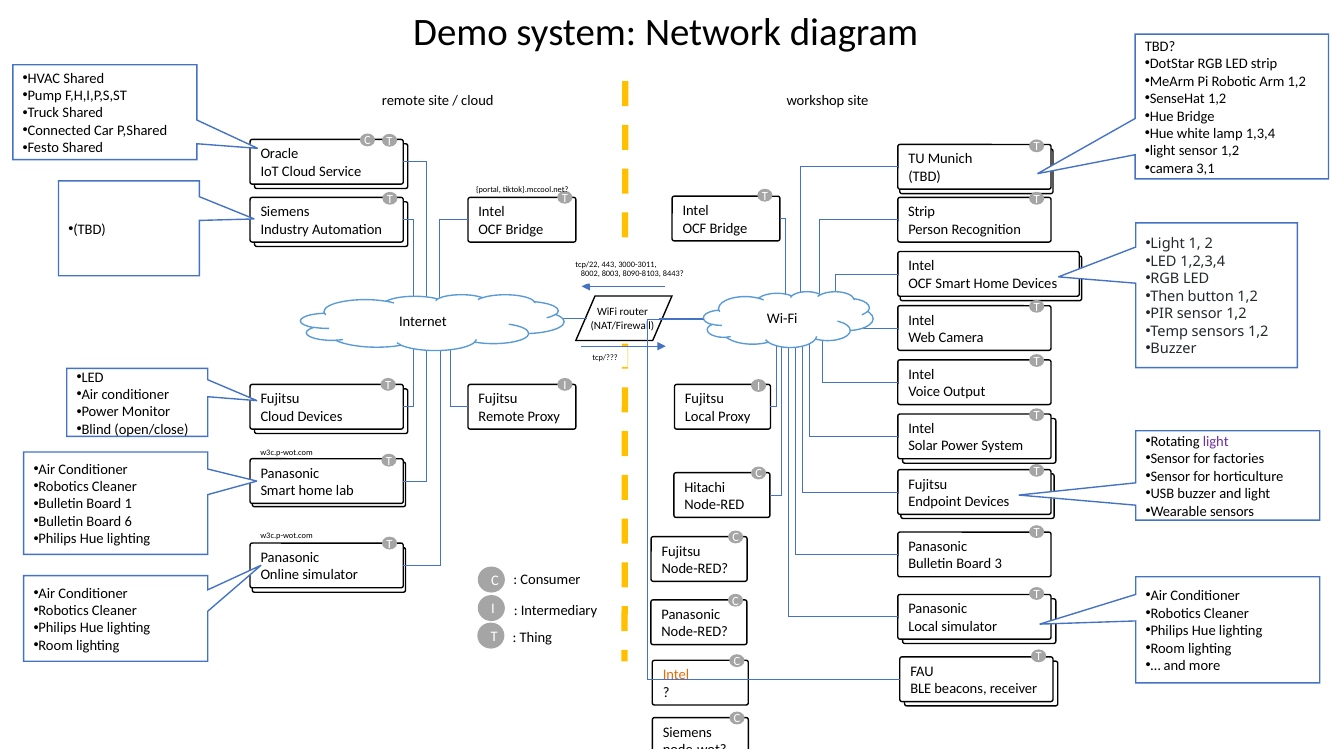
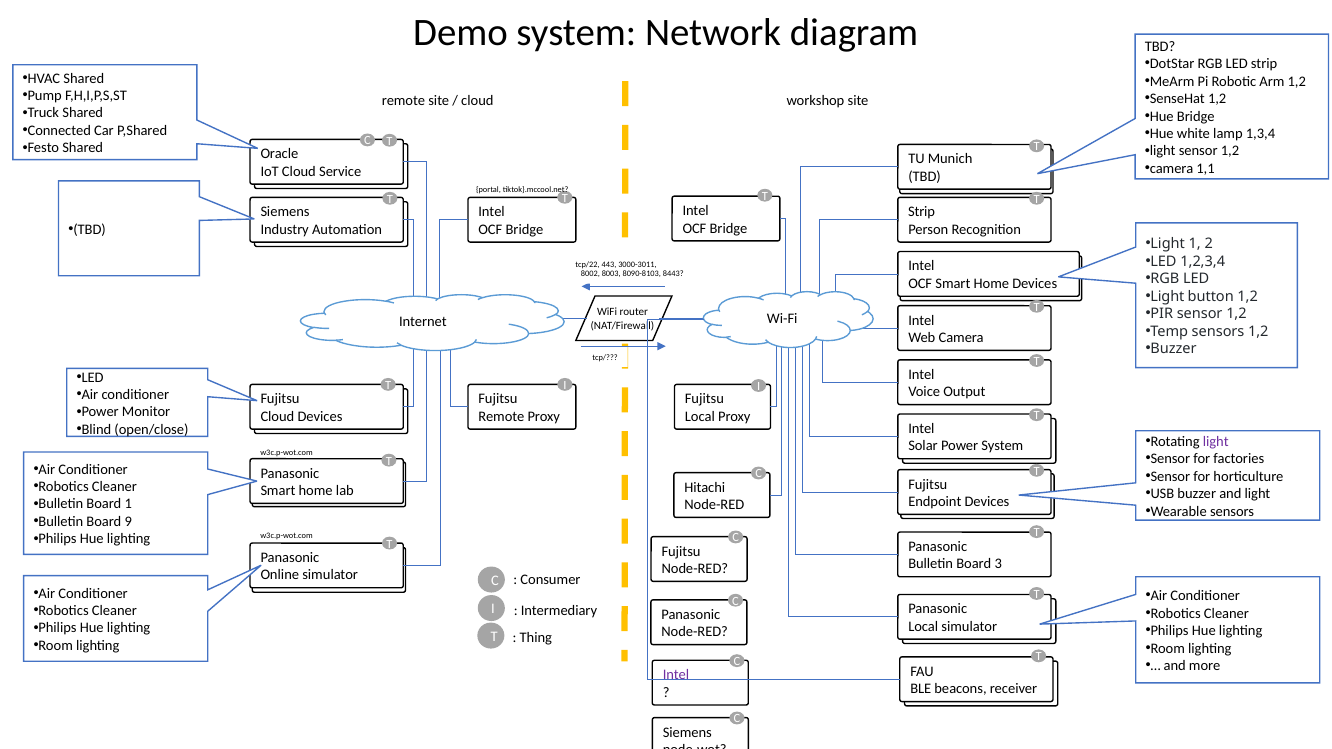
3,1: 3,1 -> 1,1 (1206, 169)
Then: Then -> Light (1167, 296)
6: 6 -> 9 (128, 522)
Intel colour: orange -> purple (676, 675)
